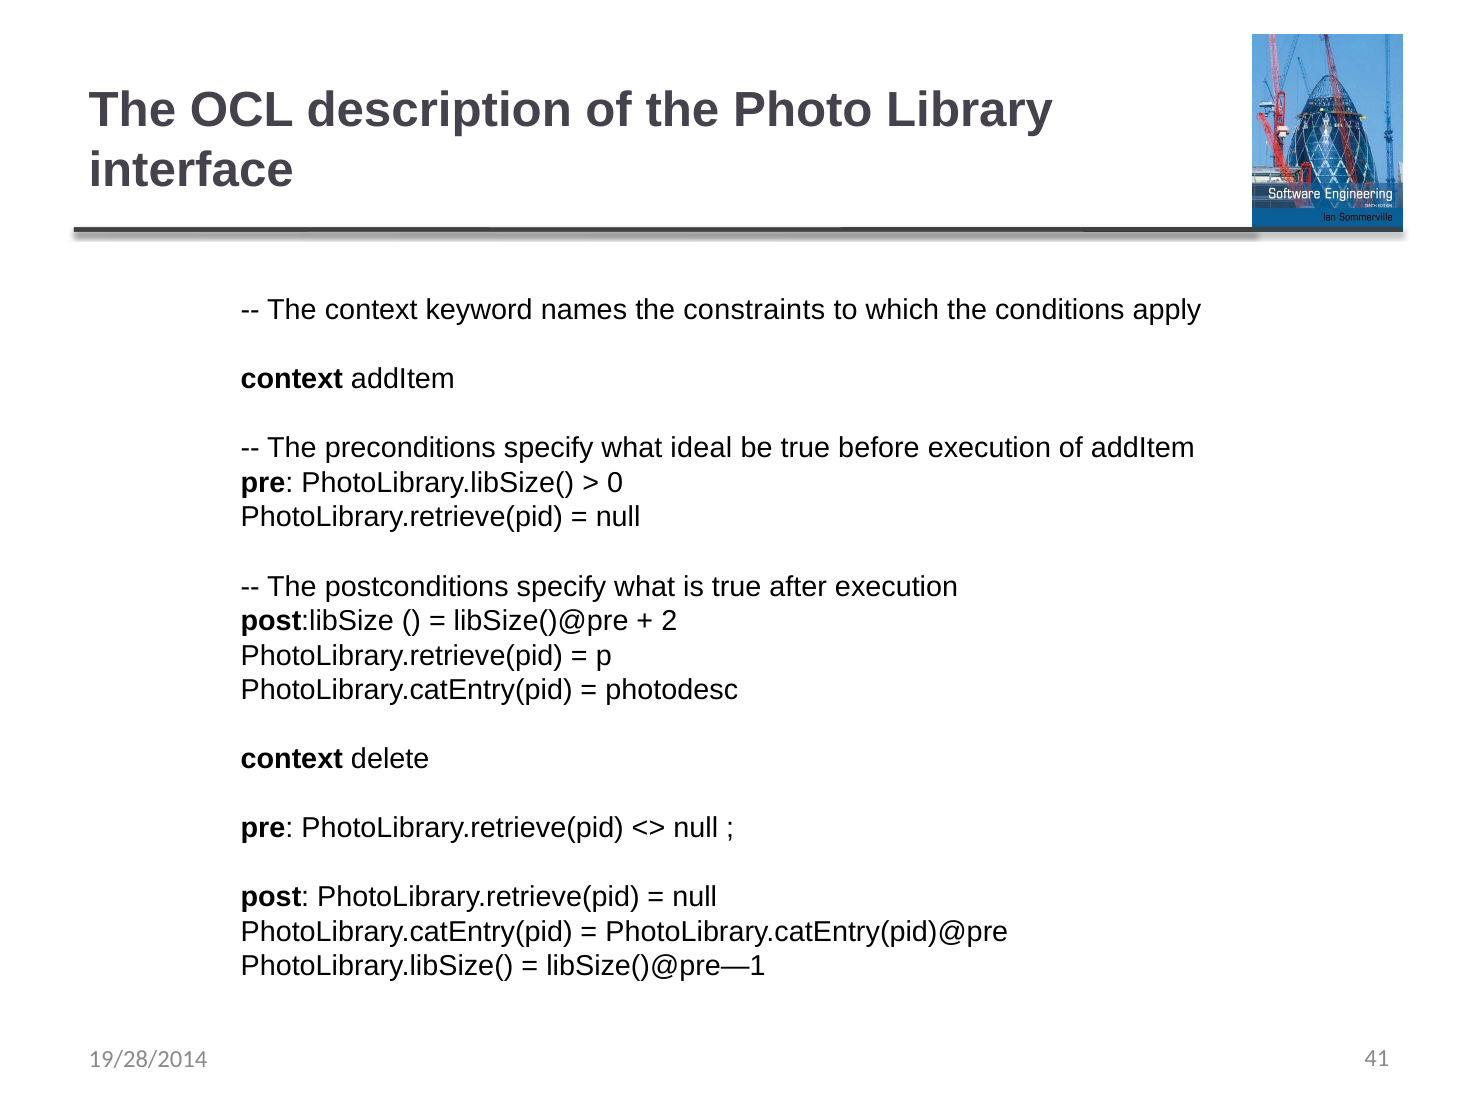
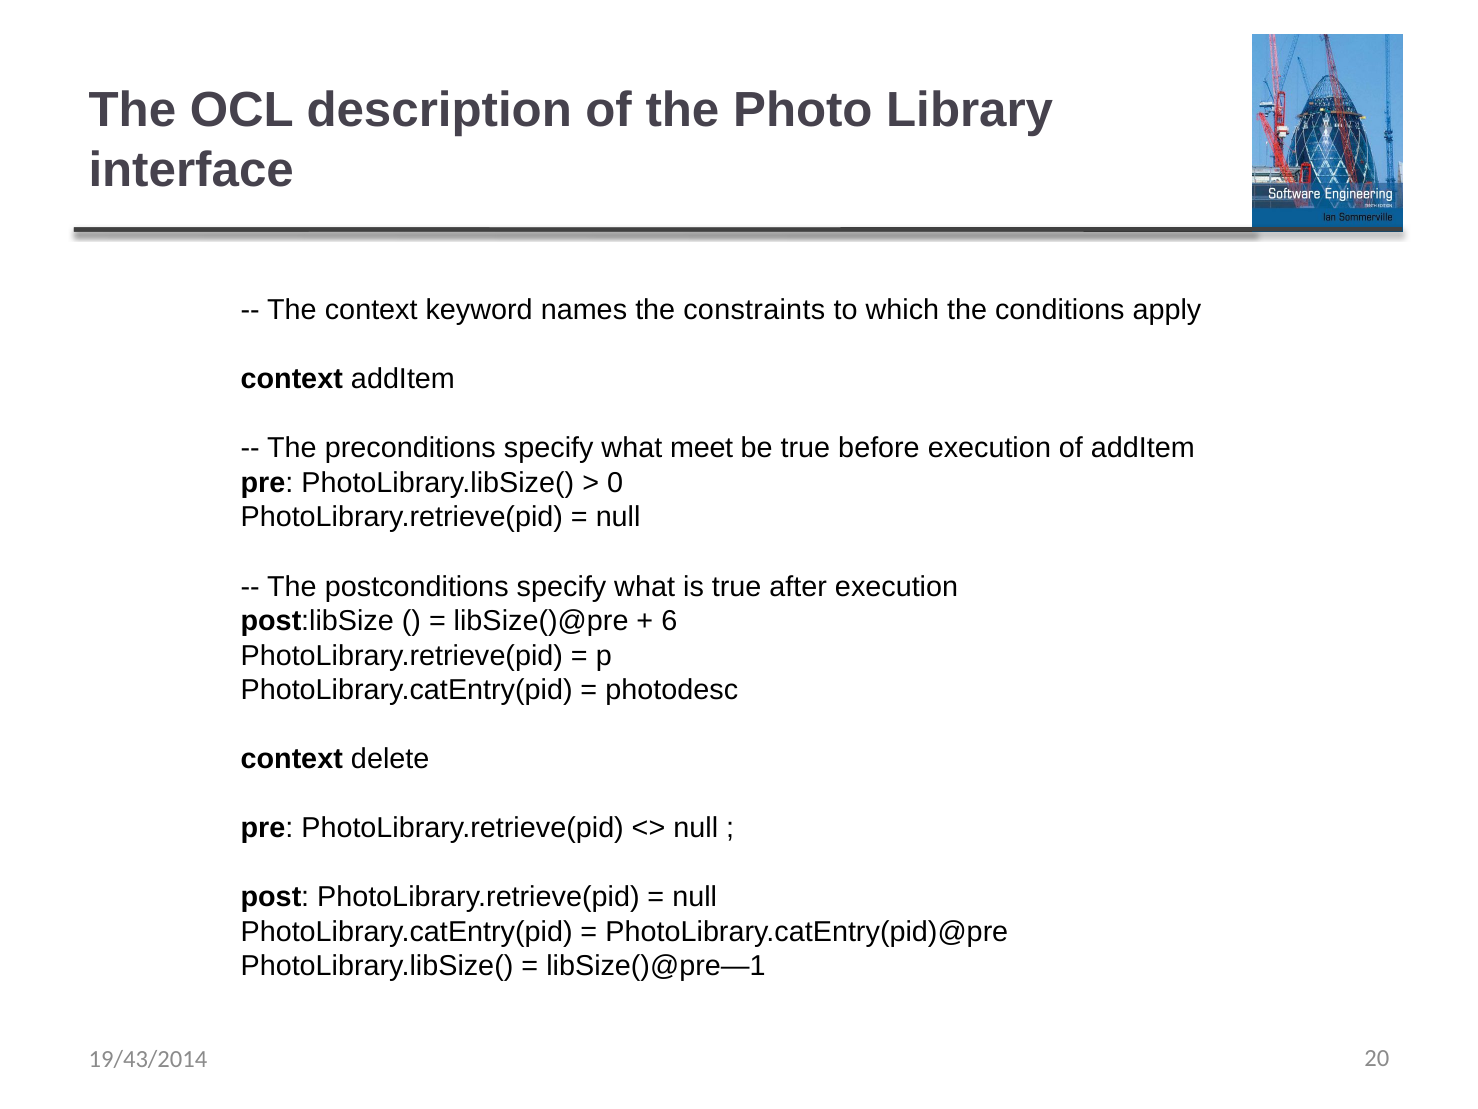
ideal: ideal -> meet (702, 448)
2: 2 -> 6 (669, 621)
41: 41 -> 20 (1377, 1058)
19/28/2014: 19/28/2014 -> 19/43/2014 (148, 1059)
